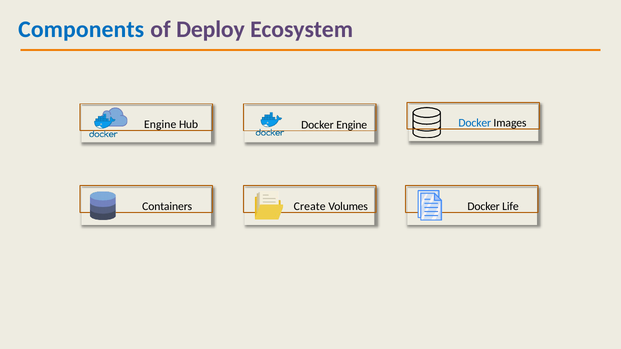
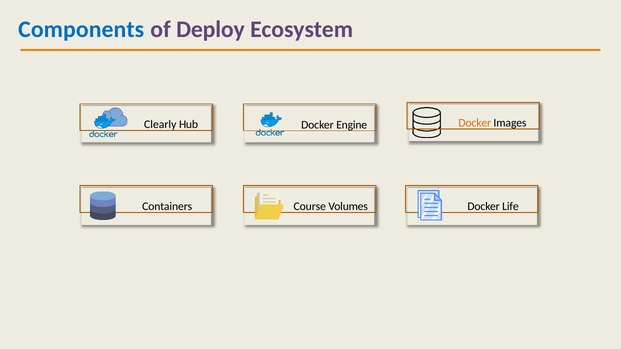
Docker colour: blue -> orange (475, 123)
Engine: Engine -> Clearly (160, 125)
Create: Create -> Course (310, 207)
